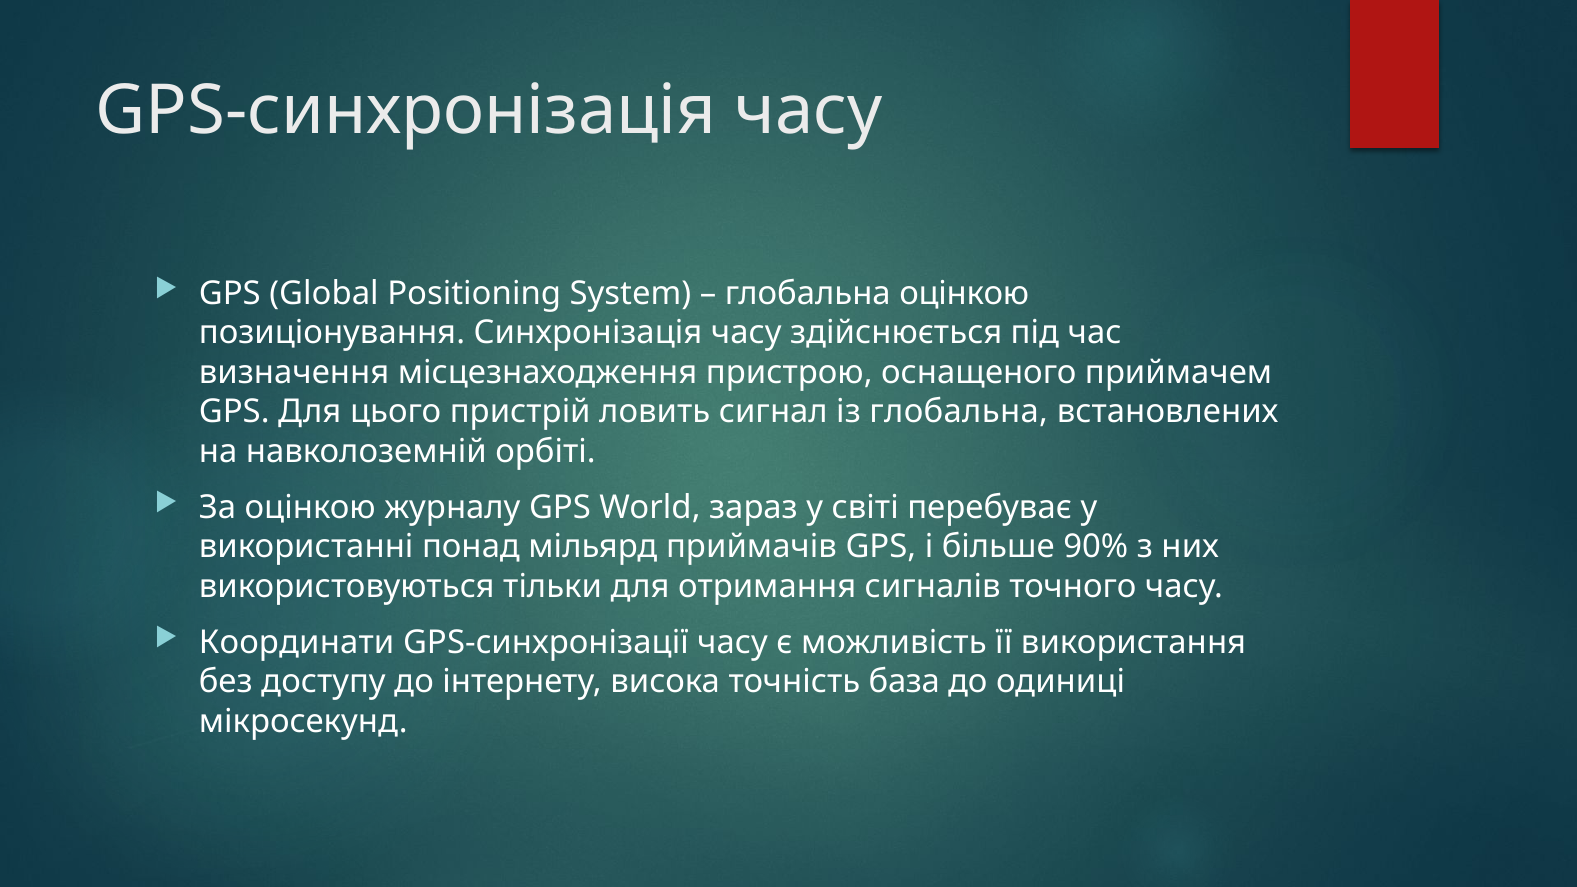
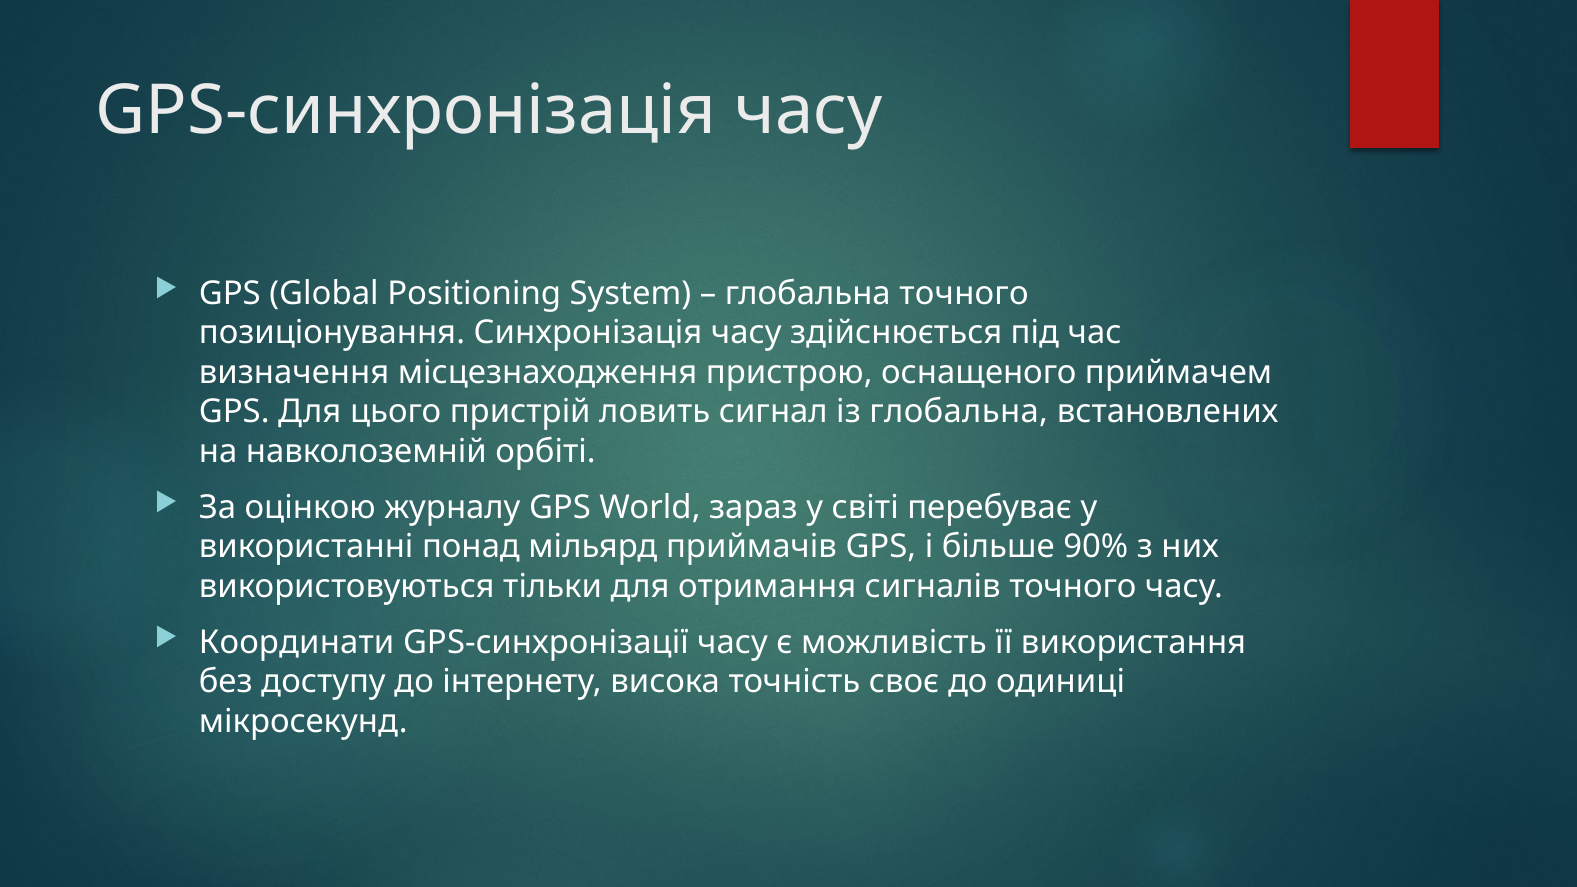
глобальна оцінкою: оцінкою -> точного (964, 294)
база: база -> своє (904, 682)
